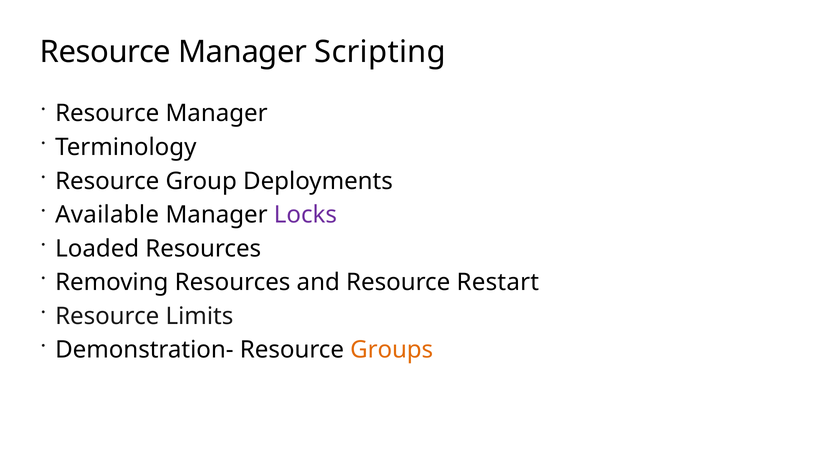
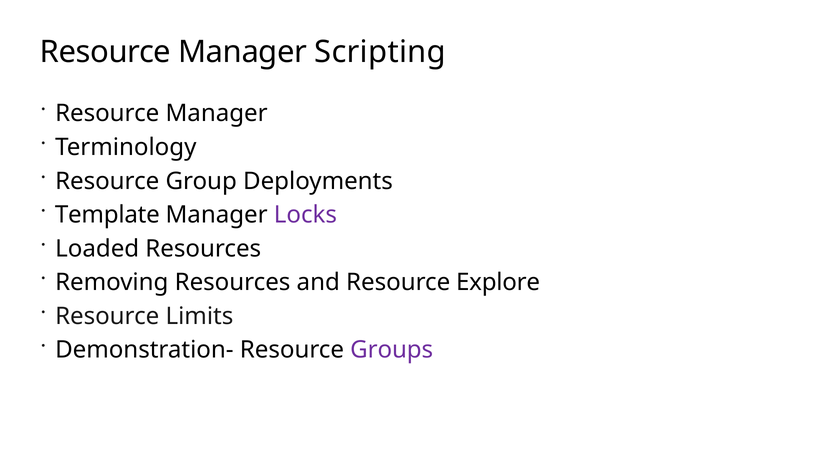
Available: Available -> Template (107, 215)
Restart: Restart -> Explore (498, 283)
Groups colour: orange -> purple (392, 350)
